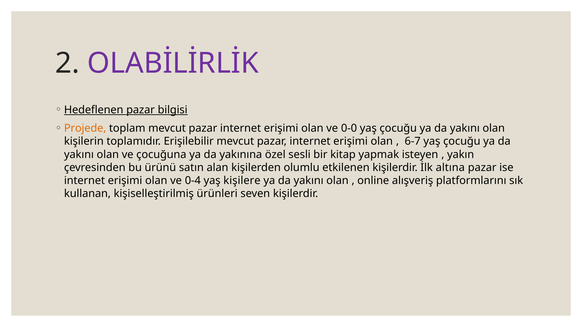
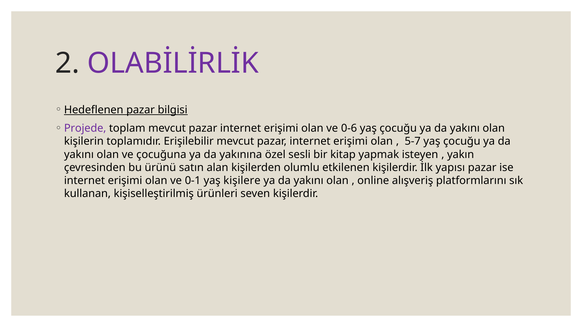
Projede colour: orange -> purple (85, 128)
0-0: 0-0 -> 0-6 (349, 128)
6-7: 6-7 -> 5-7 (413, 142)
altına: altına -> yapısı (450, 168)
0-4: 0-4 -> 0-1 (193, 181)
